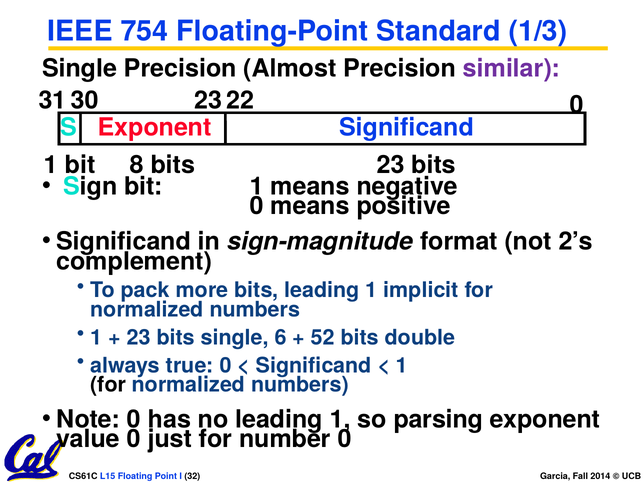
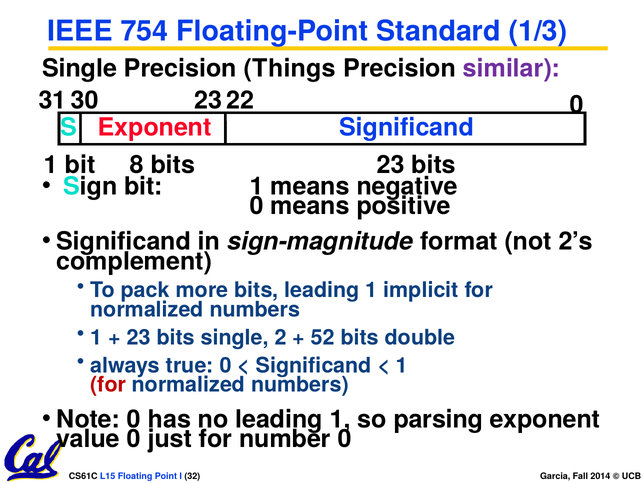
Almost: Almost -> Things (290, 69)
6: 6 -> 2 (280, 338)
for colour: black -> red (108, 385)
